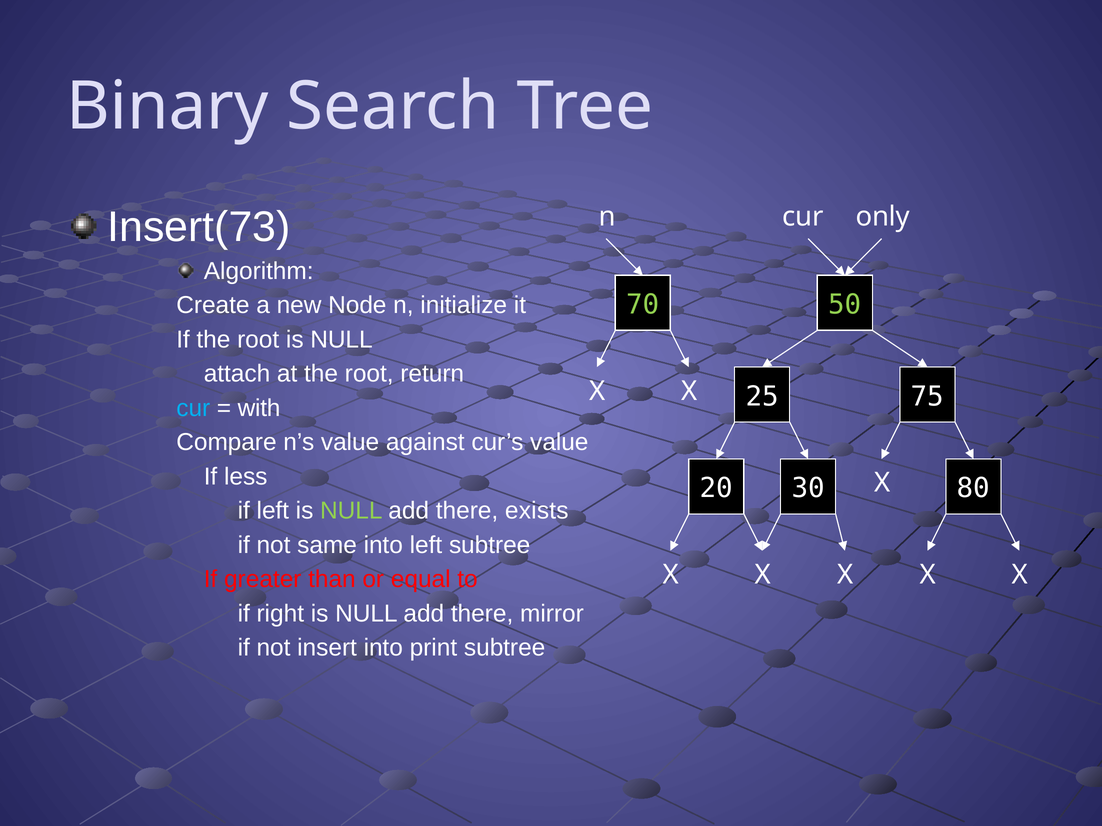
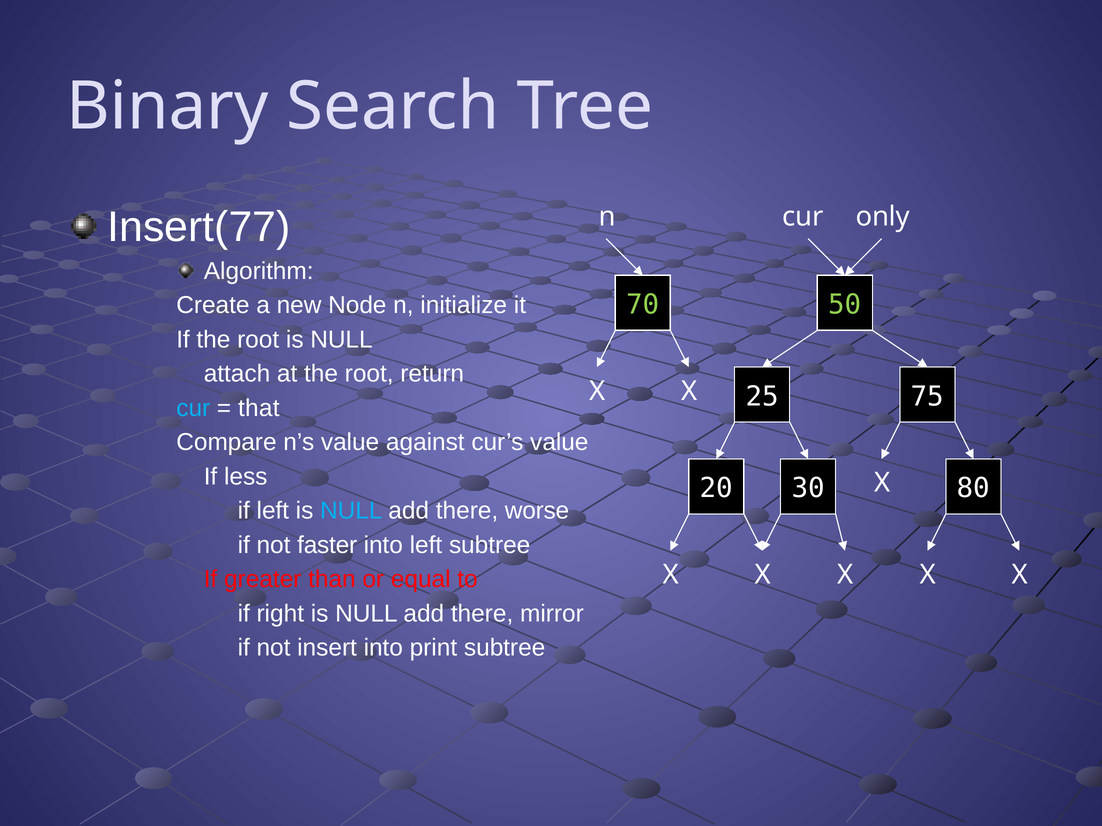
Insert(73: Insert(73 -> Insert(77 (199, 227)
with: with -> that (259, 408)
NULL colour: light green -> light blue (351, 511)
exists: exists -> worse (537, 511)
same: same -> faster (327, 545)
